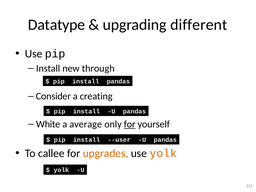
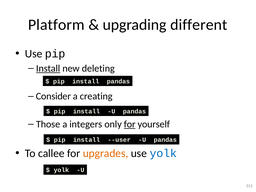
Datatype: Datatype -> Platform (56, 25)
Install underline: none -> present (48, 68)
through: through -> deleting (98, 68)
White: White -> Those (48, 124)
average: average -> integers (86, 124)
yolk colour: orange -> blue (163, 153)
